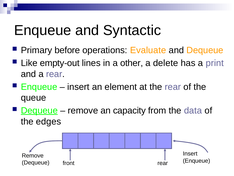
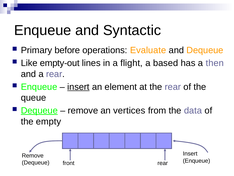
other: other -> flight (132, 63)
delete: delete -> based (166, 63)
print: print -> then (215, 63)
insert underline: none -> present (78, 87)
capacity: capacity -> vertices (129, 110)
edges: edges -> empty (49, 121)
